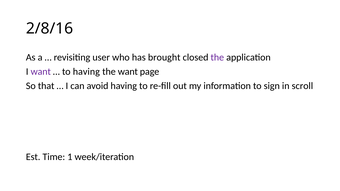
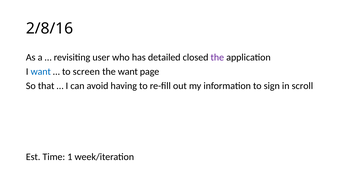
brought: brought -> detailed (164, 57)
want colour: purple -> blue (41, 72)
to having: having -> screen (86, 72)
